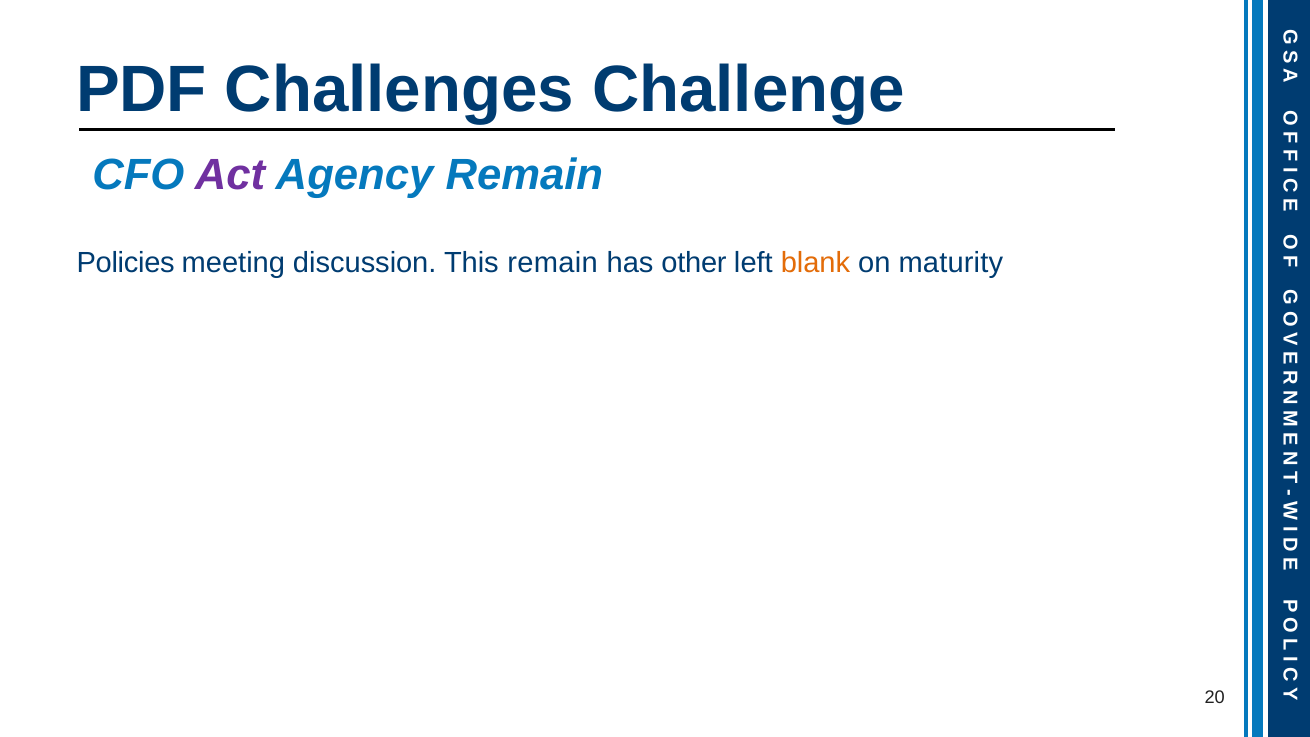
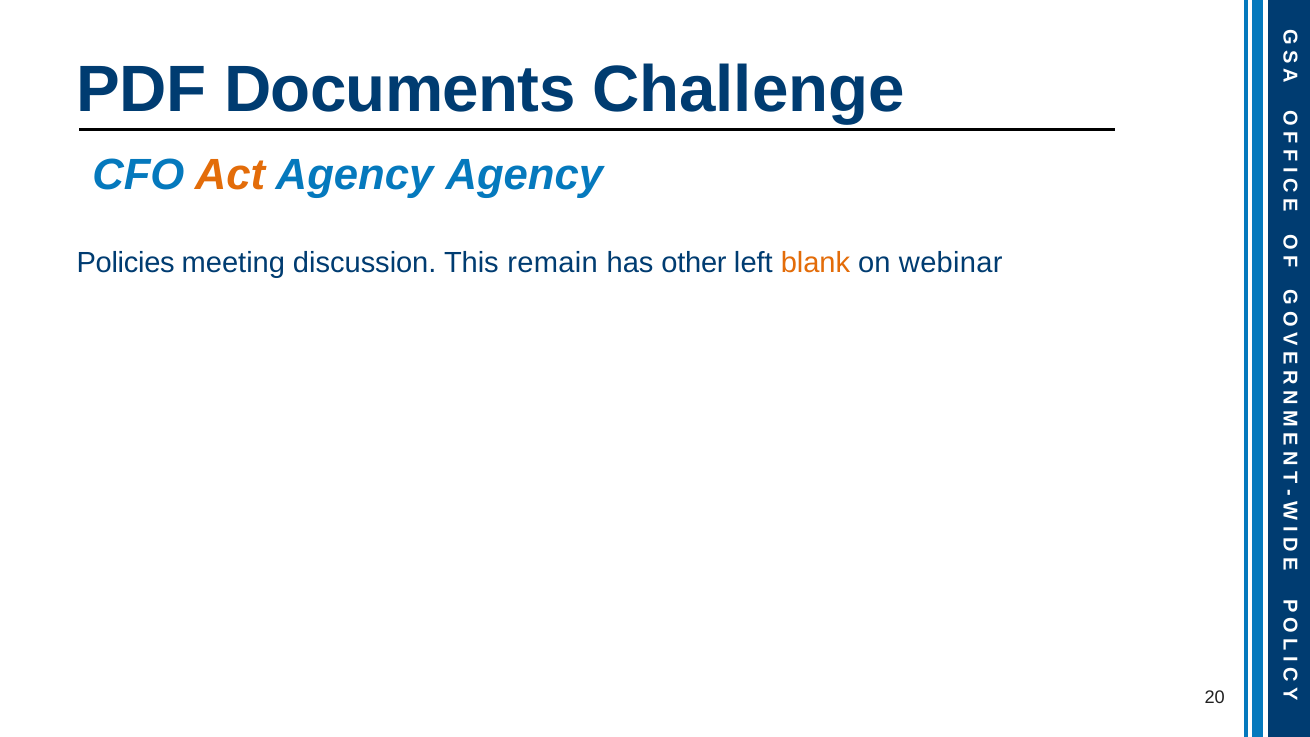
Challenges: Challenges -> Documents (400, 89)
Act colour: purple -> orange (230, 175)
Agency Remain: Remain -> Agency (524, 175)
maturity: maturity -> webinar (951, 262)
